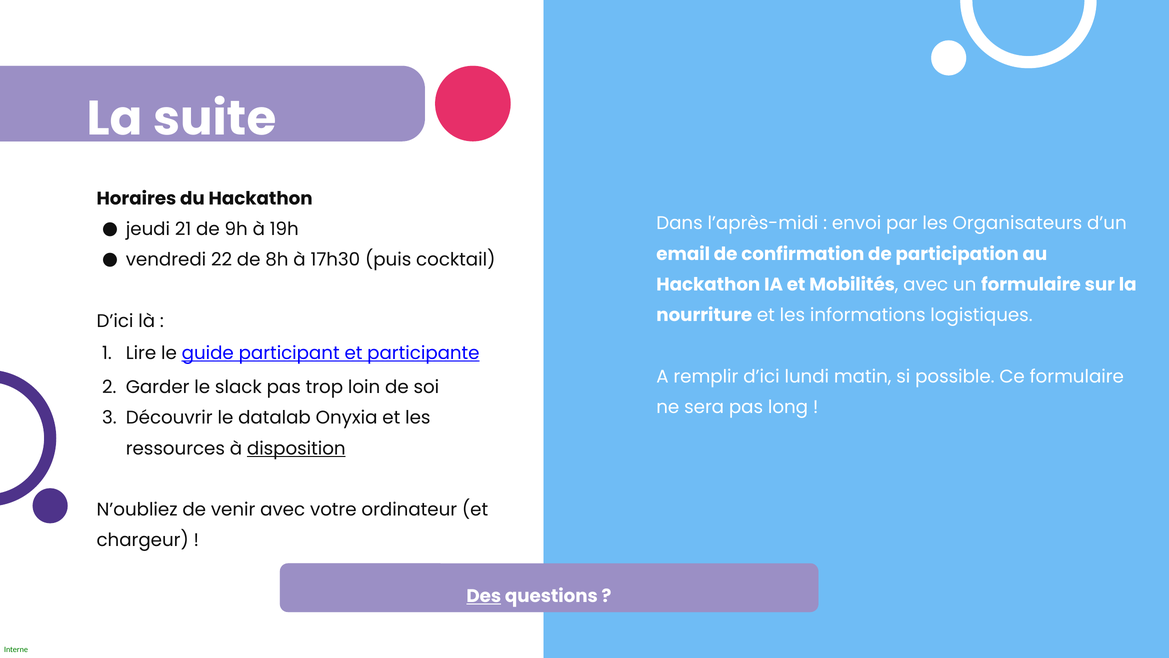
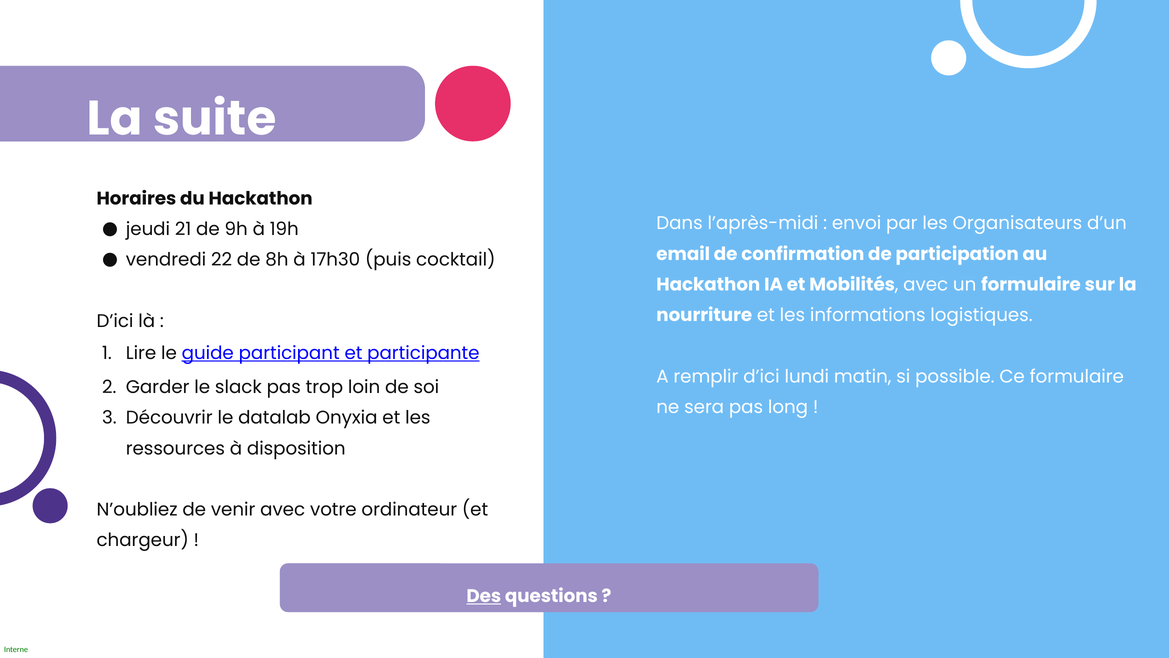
disposition underline: present -> none (296, 448)
